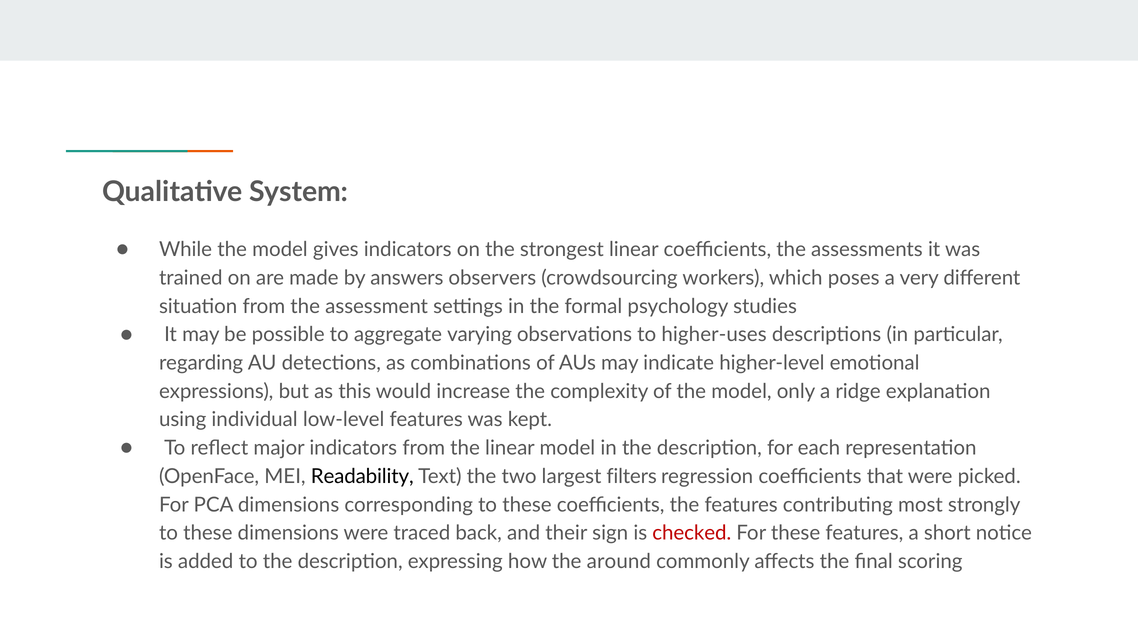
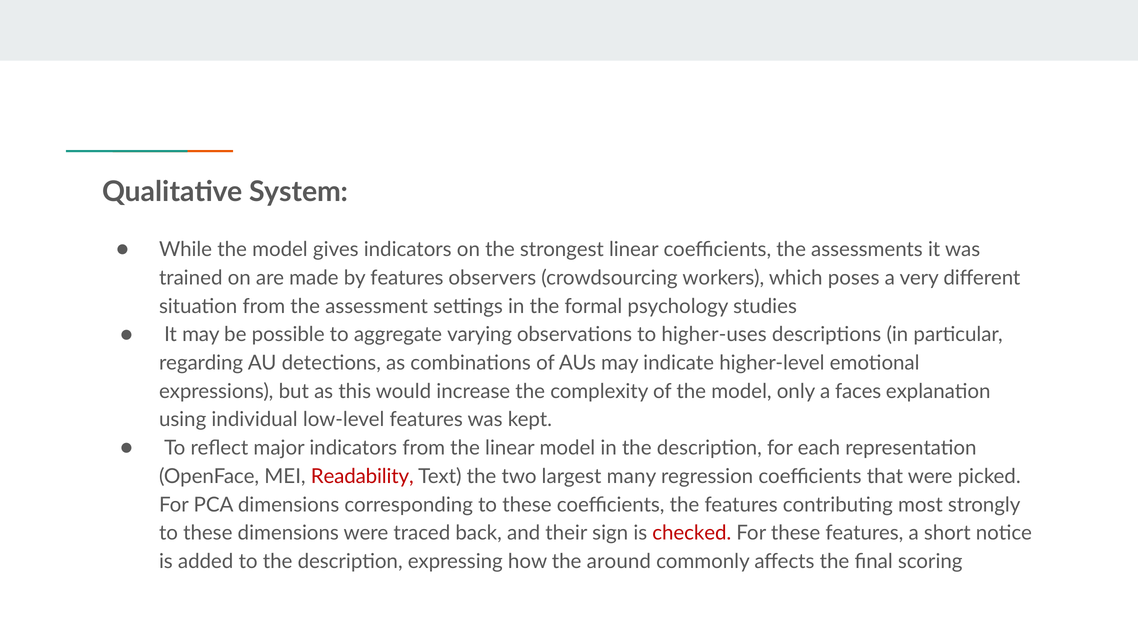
by answers: answers -> features (407, 278)
ridge: ridge -> faces (858, 391)
Readability colour: black -> red (362, 477)
filters: filters -> many (631, 477)
